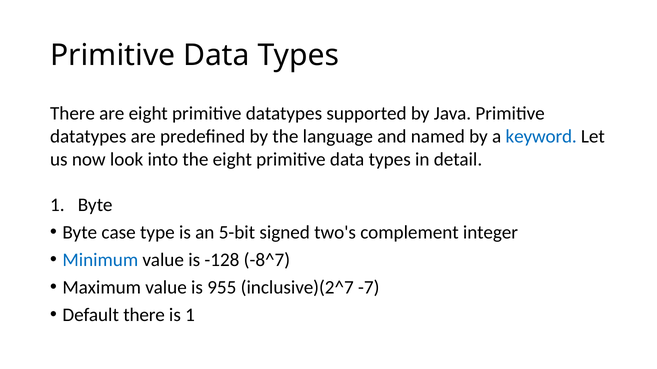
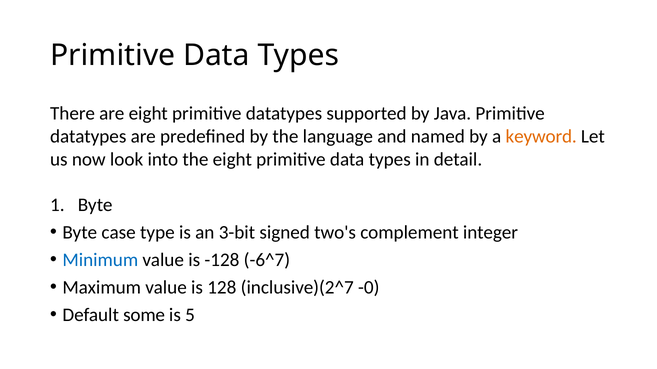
keyword colour: blue -> orange (541, 137)
5-bit: 5-bit -> 3-bit (237, 233)
-8^7: -8^7 -> -6^7 (267, 260)
955: 955 -> 128 (222, 288)
-7: -7 -> -0 (369, 288)
Default there: there -> some (144, 315)
is 1: 1 -> 5 (190, 315)
